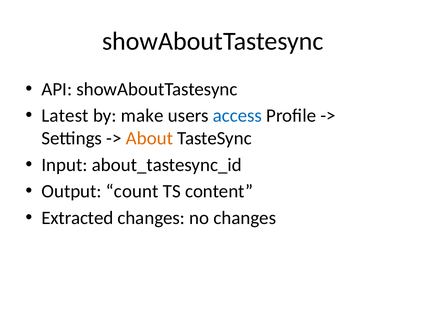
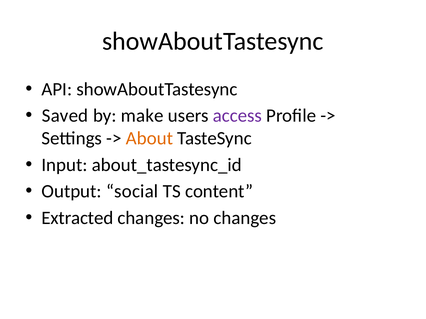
Latest: Latest -> Saved (65, 116)
access colour: blue -> purple (237, 116)
count: count -> social (132, 192)
